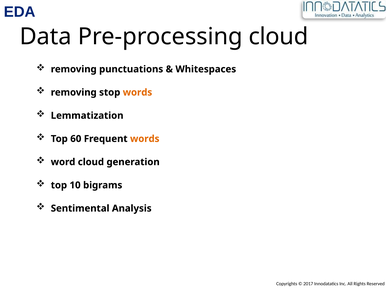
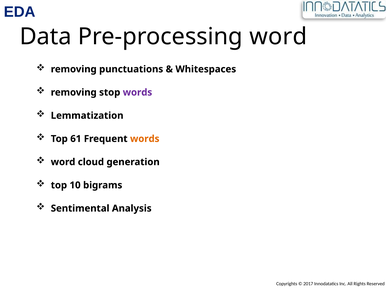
Pre-processing cloud: cloud -> word (278, 37)
words colour: orange -> purple (137, 92)
60: 60 -> 61 (76, 139)
